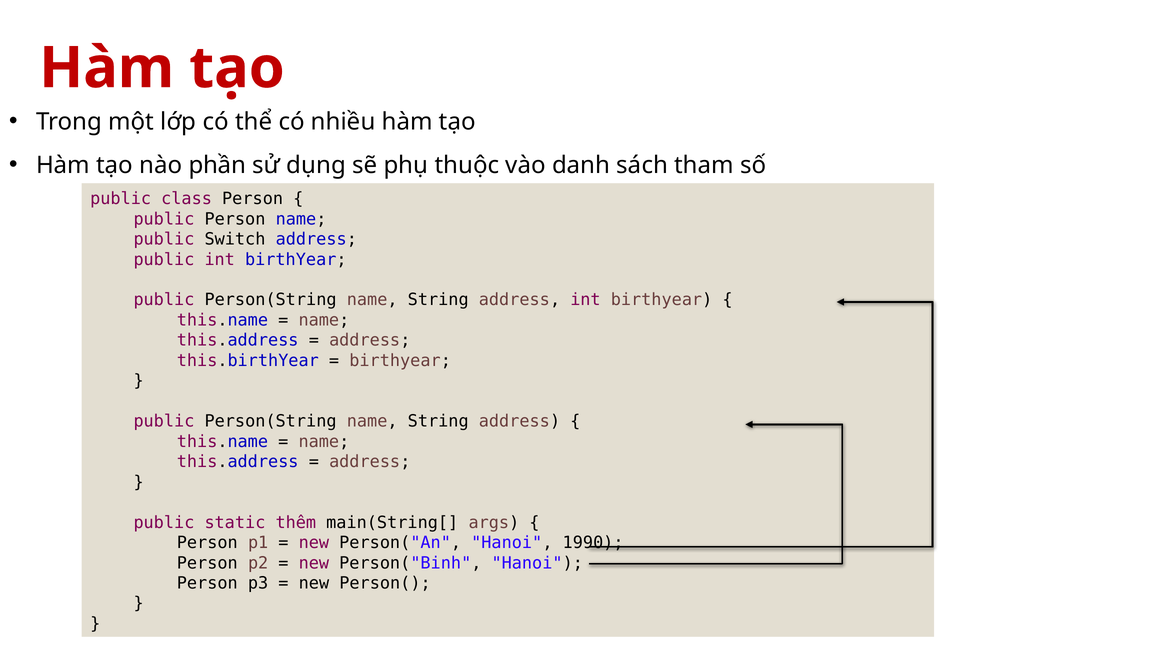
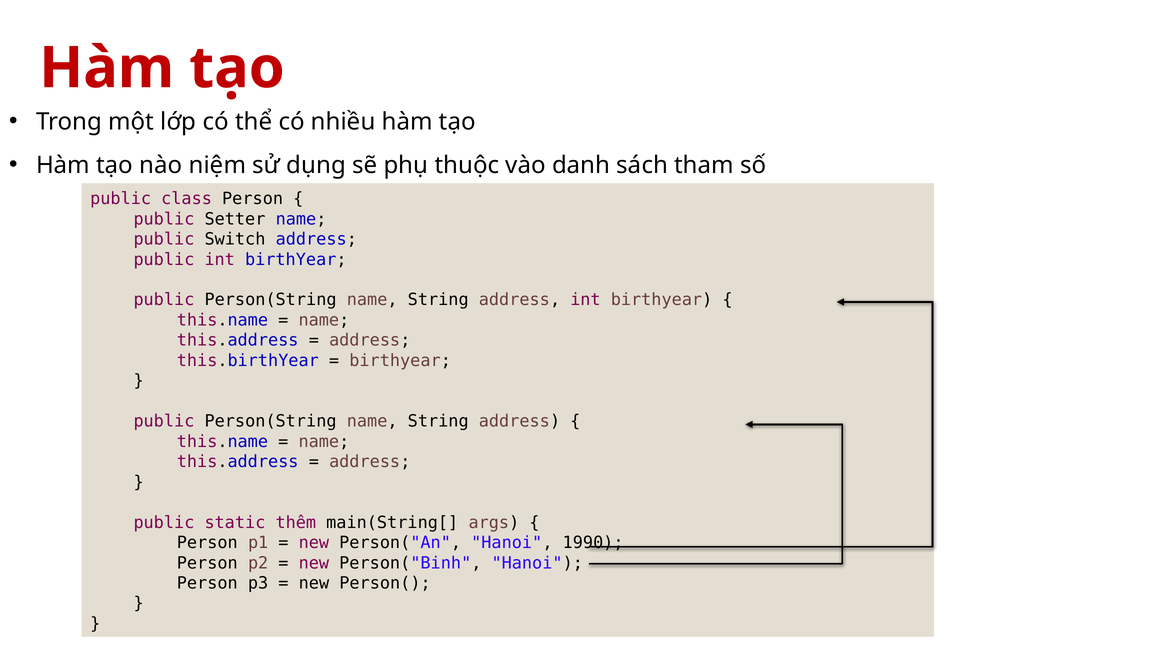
phần: phần -> niệm (217, 165)
public Person: Person -> Setter (235, 219)
